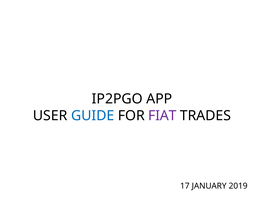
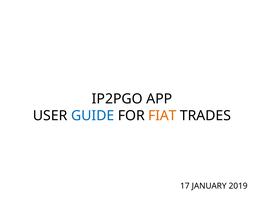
FIAT colour: purple -> orange (162, 116)
